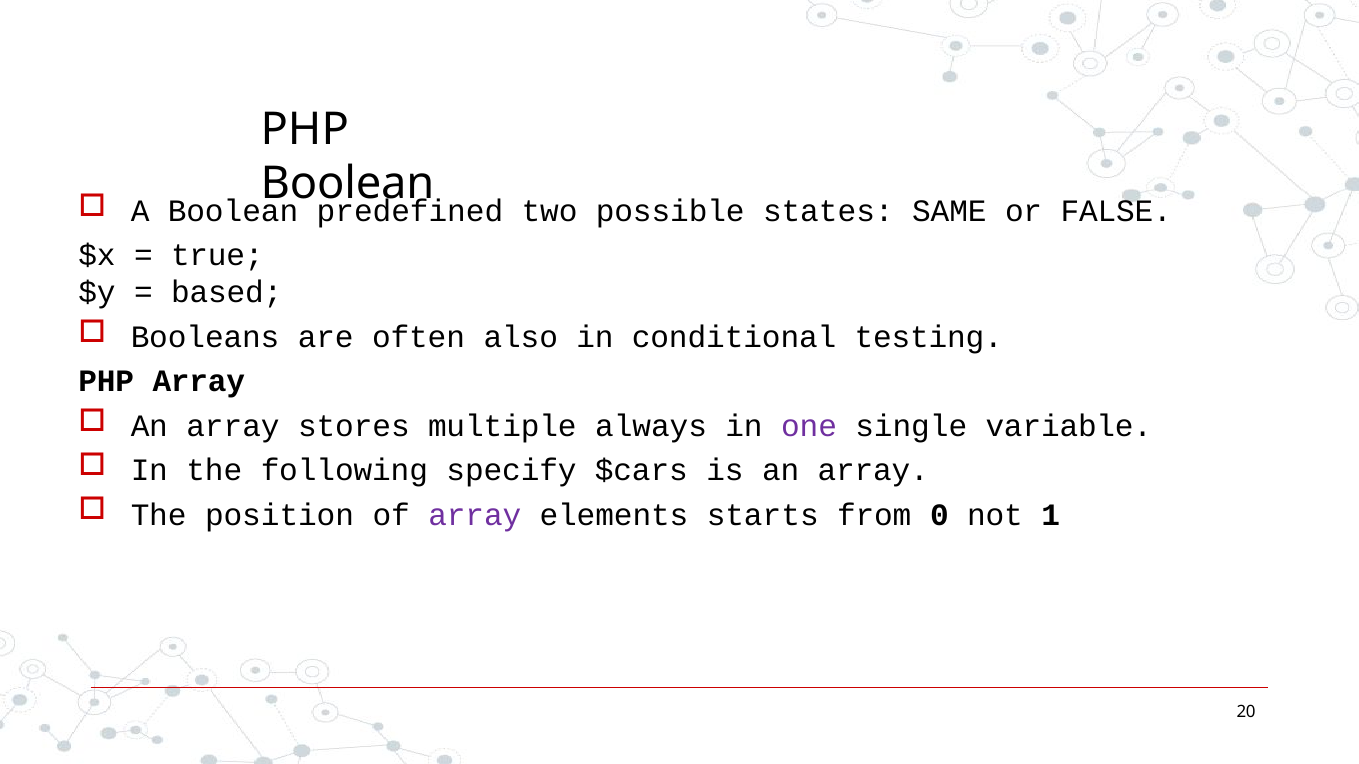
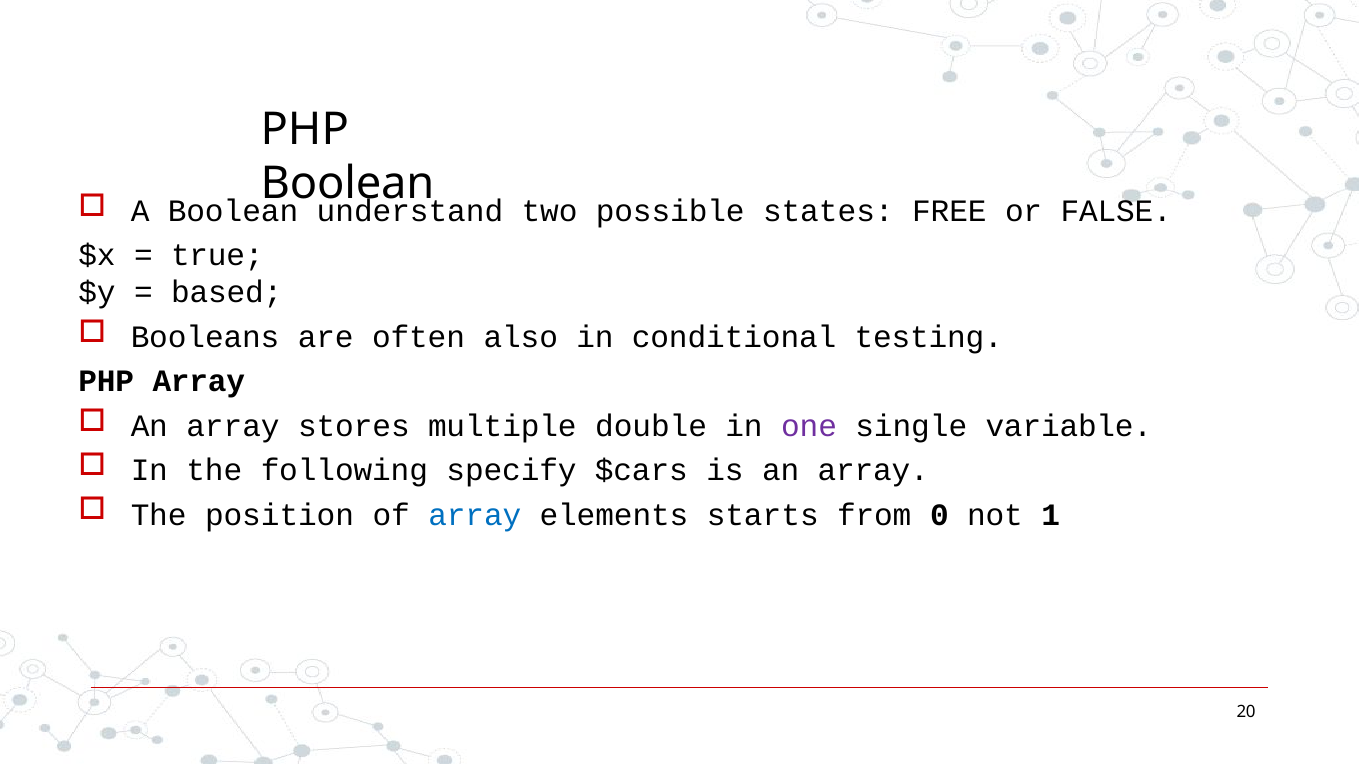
predefined: predefined -> understand (410, 211)
SAME: SAME -> FREE (949, 211)
always: always -> double (651, 426)
array colour: purple -> blue (475, 515)
